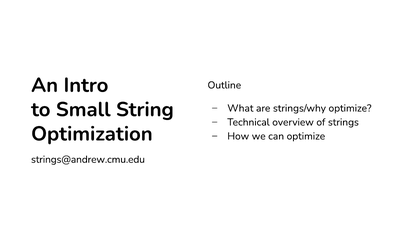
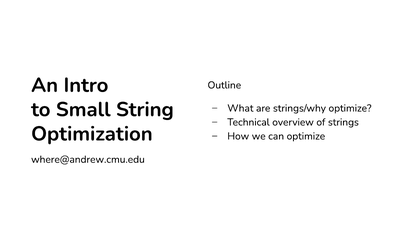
strings@andrew.cmu.edu: strings@andrew.cmu.edu -> where@andrew.cmu.edu (88, 160)
